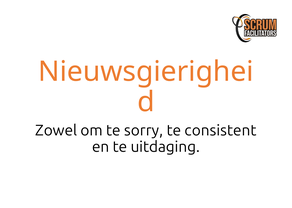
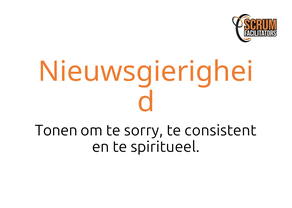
Zowel: Zowel -> Tonen (56, 131)
uitdaging: uitdaging -> spiritueel (165, 147)
